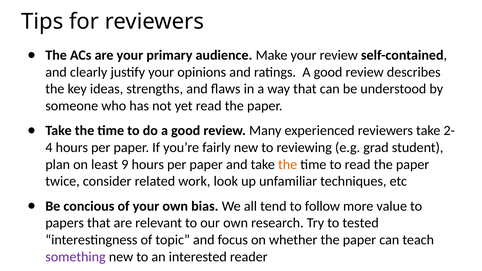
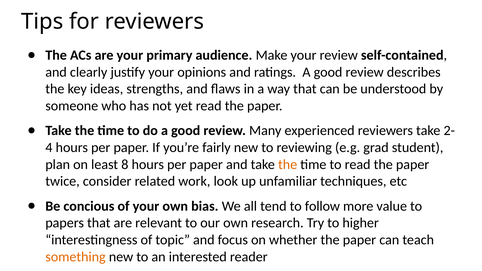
9: 9 -> 8 (125, 164)
tested: tested -> higher (361, 223)
something colour: purple -> orange (76, 257)
